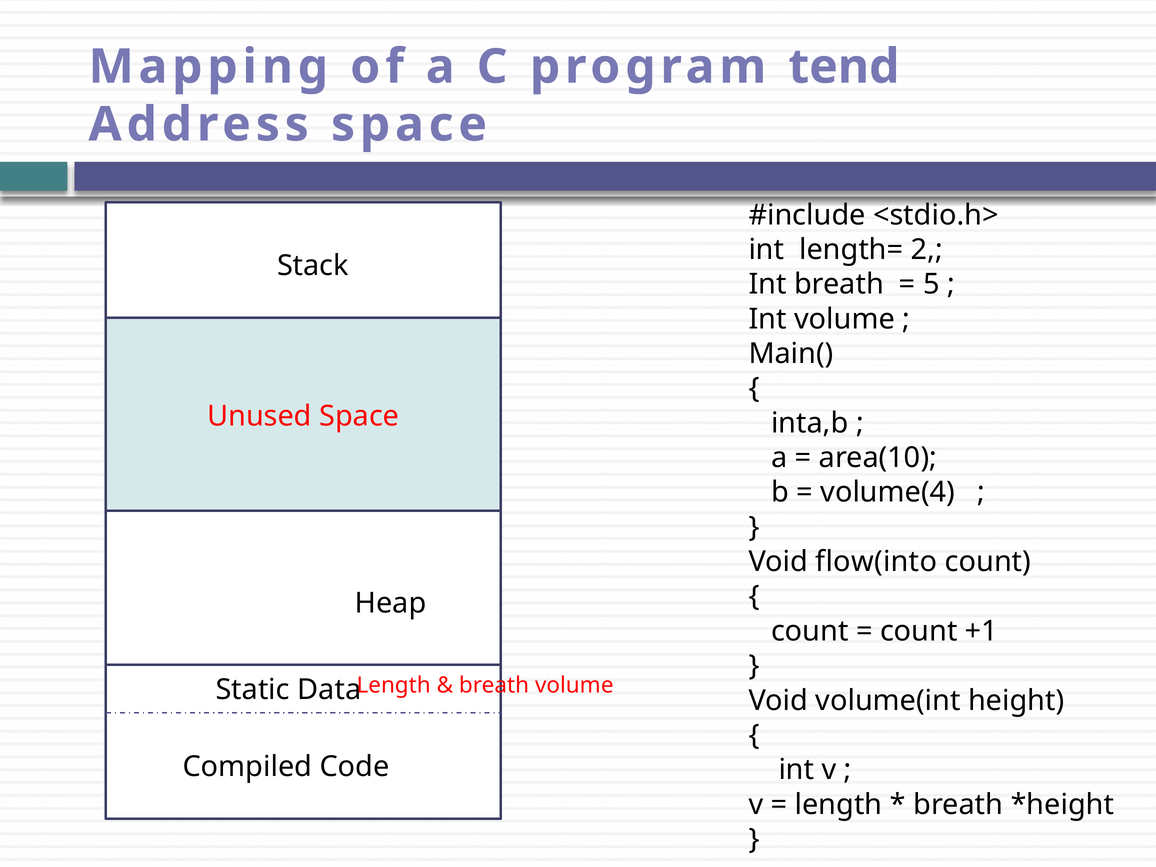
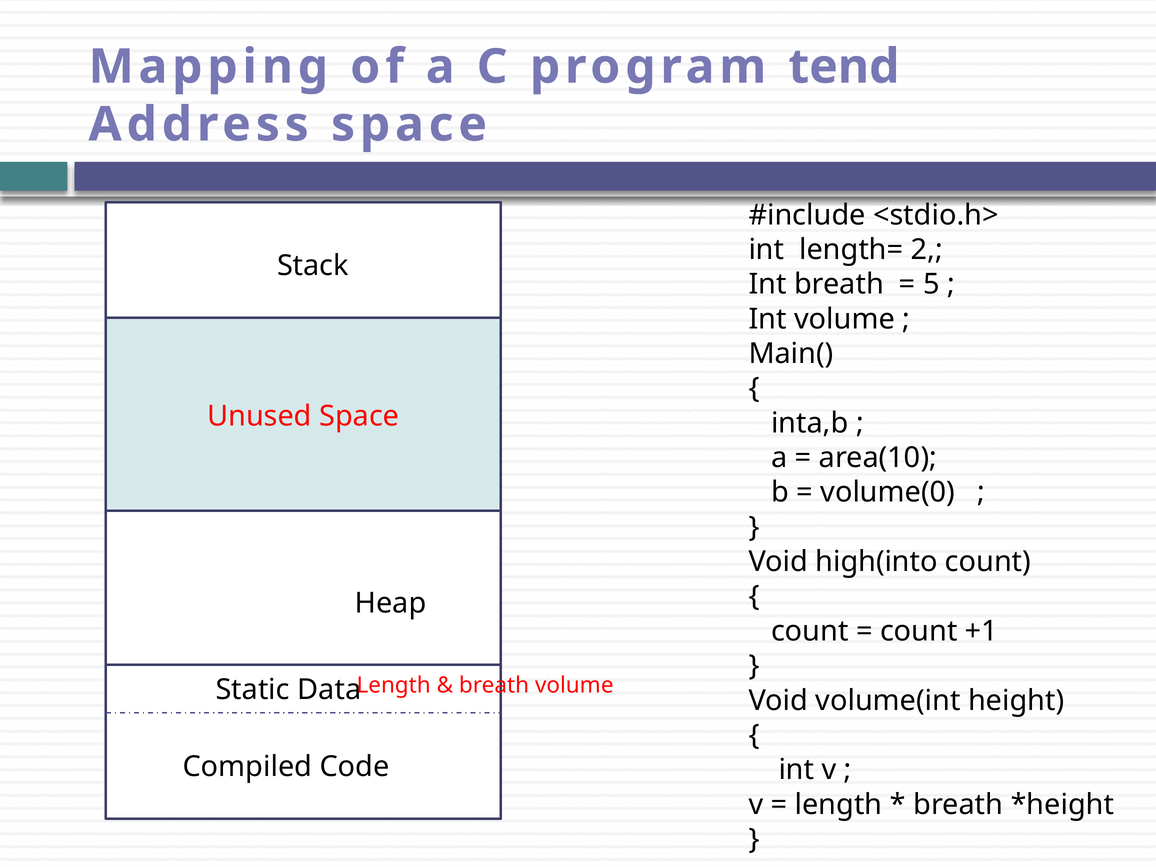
volume(4: volume(4 -> volume(0 (888, 492)
flow(into: flow(into -> high(into (876, 562)
